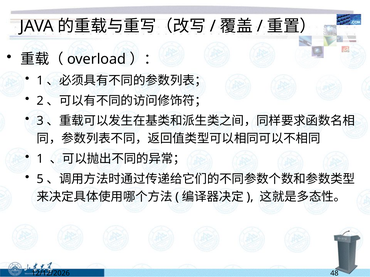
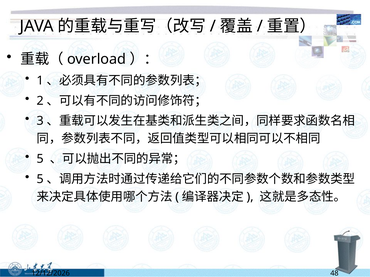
1: 1 -> 5 (40, 159)
